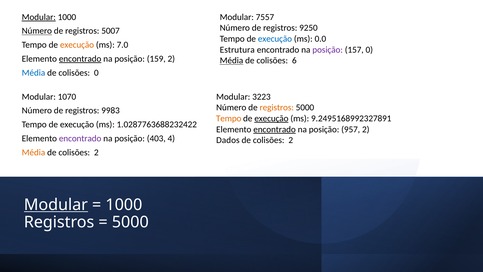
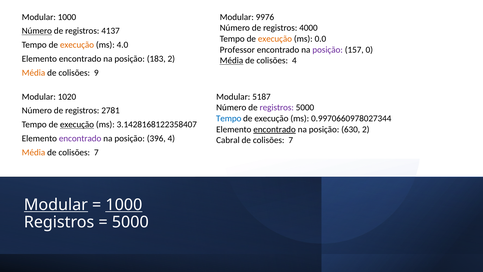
Modular underline: present -> none (39, 17)
7557: 7557 -> 9976 (265, 17)
9250: 9250 -> 4000 (308, 28)
5007: 5007 -> 4137 (111, 31)
execução colour: blue -> orange (275, 39)
7.0: 7.0 -> 4.0 (122, 45)
Estrutura: Estrutura -> Professor (237, 50)
encontrado underline: present -> none (80, 59)
159: 159 -> 183 (156, 59)
colisões 6: 6 -> 4 (294, 61)
Média colour: blue -> orange (34, 73)
colisões 0: 0 -> 9 (96, 73)
1070: 1070 -> 1020 (67, 97)
3223: 3223 -> 5187 (261, 97)
registros colour: orange -> purple (277, 107)
9983: 9983 -> 2781 (111, 111)
Tempo colour: orange -> blue (229, 118)
execução underline: present -> none (271, 118)
9.2495168992327891: 9.2495168992327891 -> 0.9970660978027344 (351, 118)
execução underline: none -> present (77, 124)
1.0287763688232422: 1.0287763688232422 -> 3.1428168122358407 (157, 124)
957: 957 -> 630 (351, 129)
403: 403 -> 396 (156, 138)
Dados: Dados -> Cabral (228, 140)
2: 2 -> 7 (291, 140)
2: 2 -> 7 (96, 152)
1000 underline: none -> present (124, 205)
